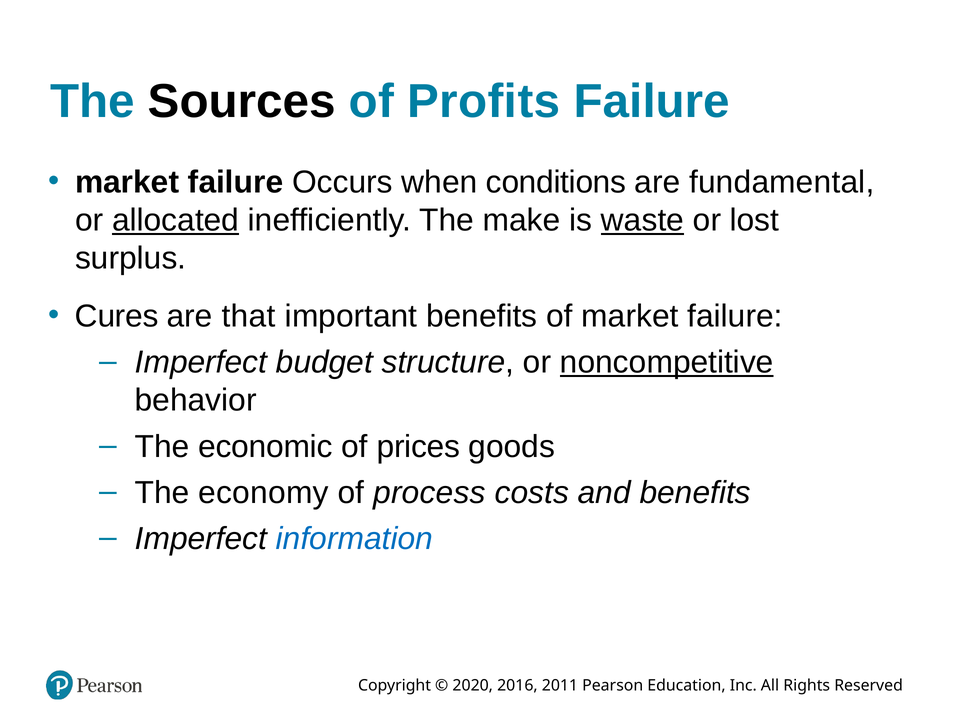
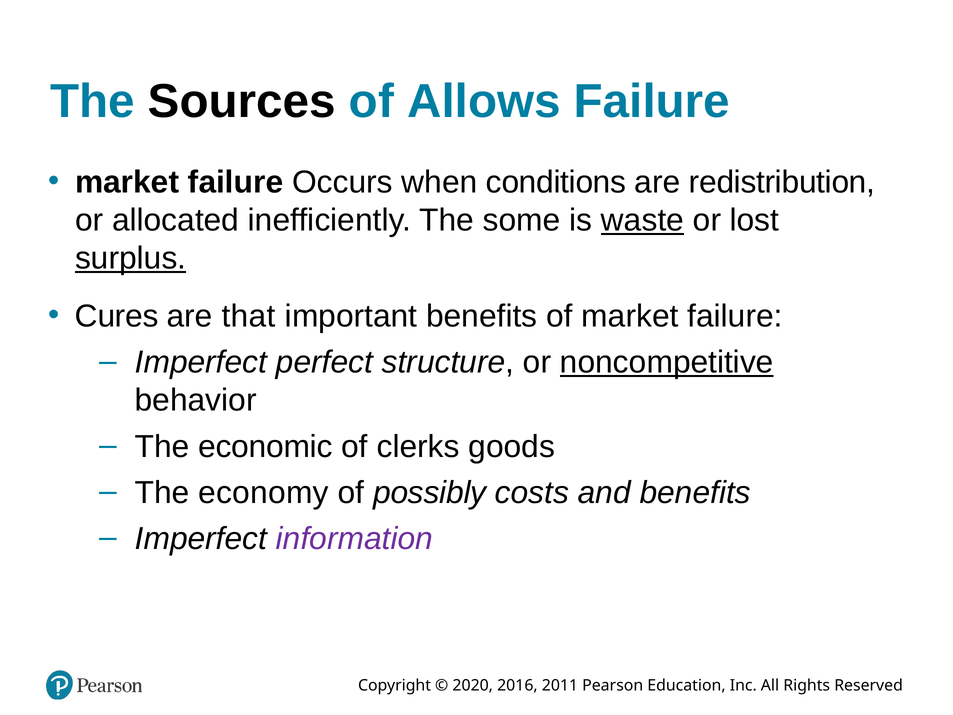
Profits: Profits -> Allows (484, 102)
fundamental: fundamental -> redistribution (782, 182)
allocated underline: present -> none (176, 220)
make: make -> some (522, 220)
surplus underline: none -> present (131, 258)
budget: budget -> perfect (324, 362)
prices: prices -> clerks (418, 446)
process: process -> possibly (430, 493)
information colour: blue -> purple (354, 539)
